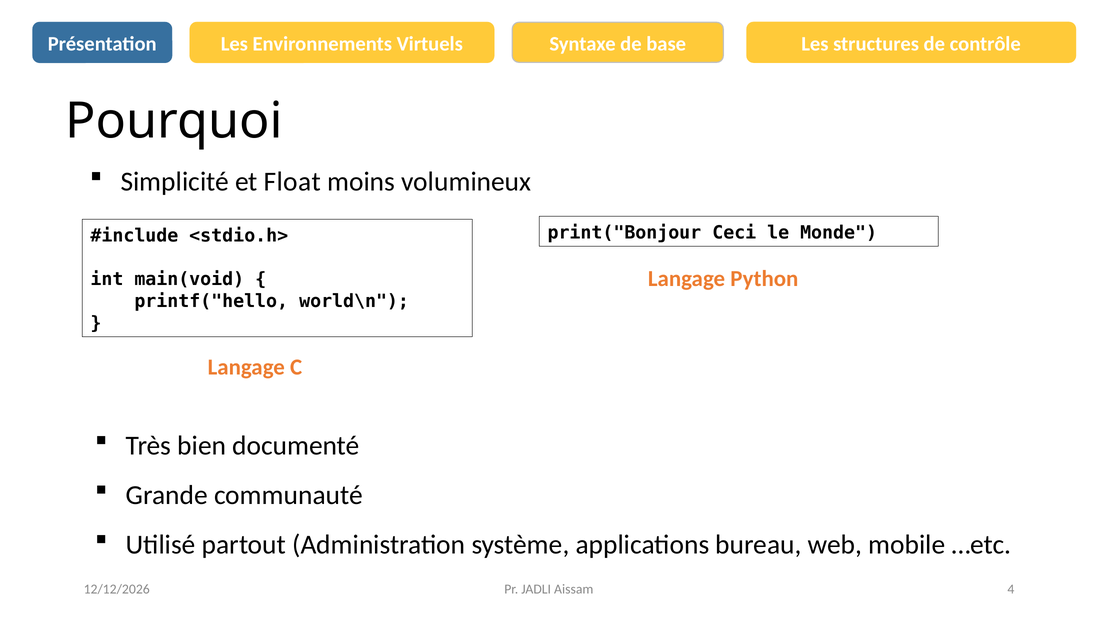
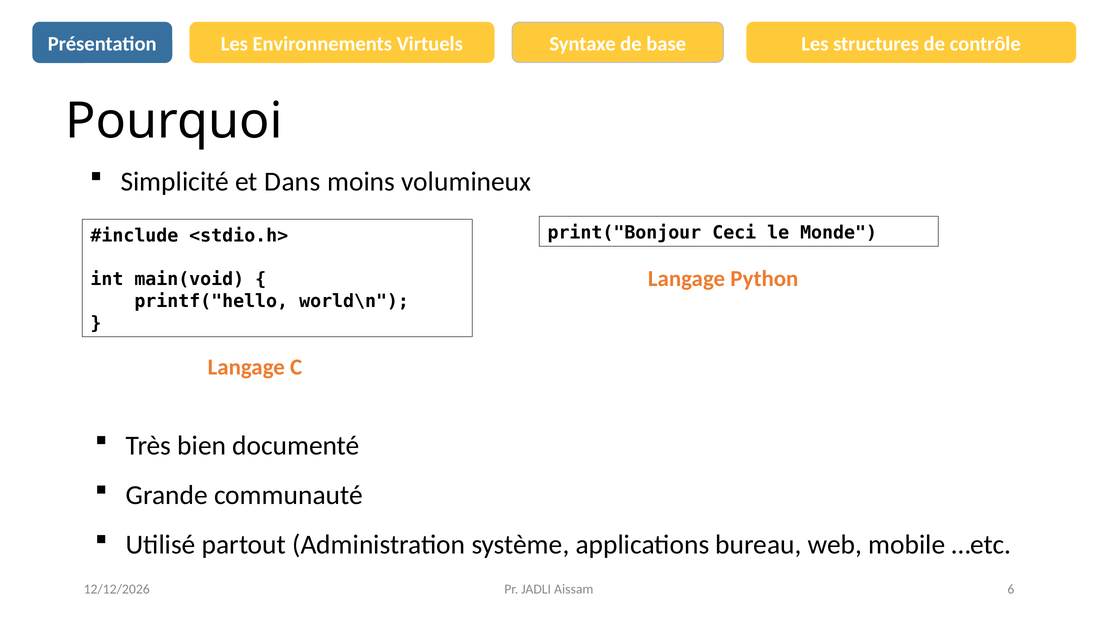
Float: Float -> Dans (292, 182)
4: 4 -> 6 (1011, 590)
